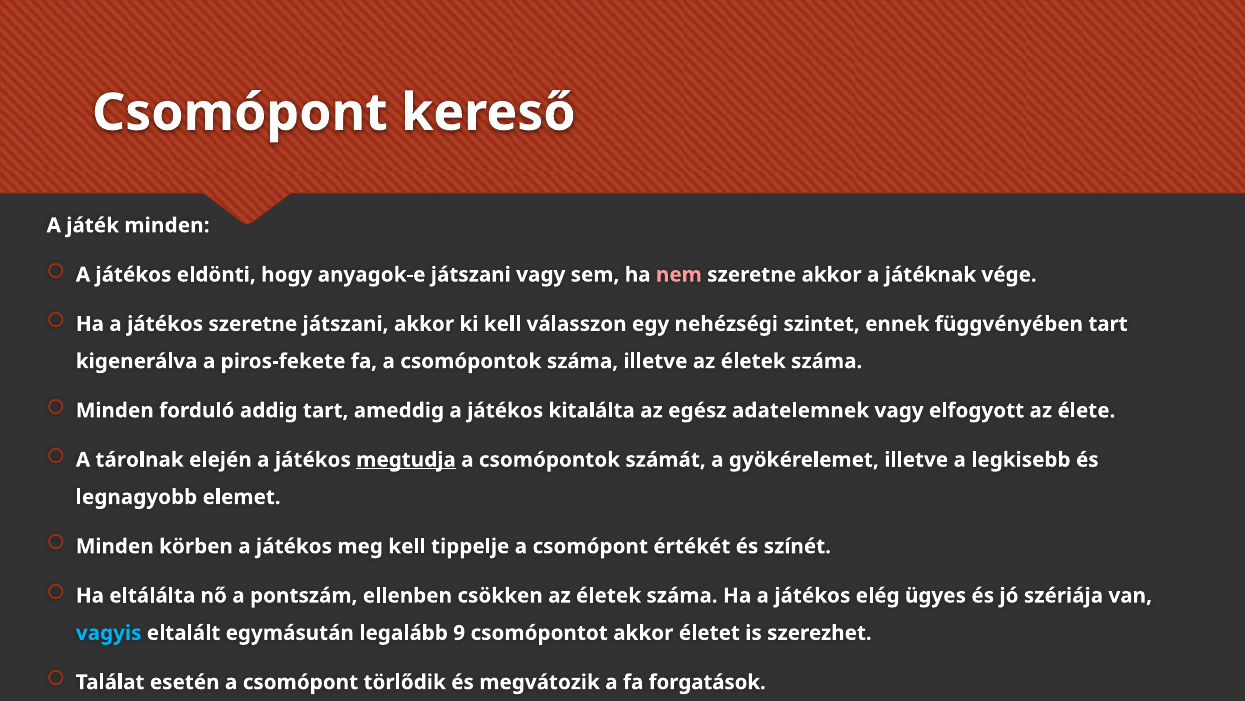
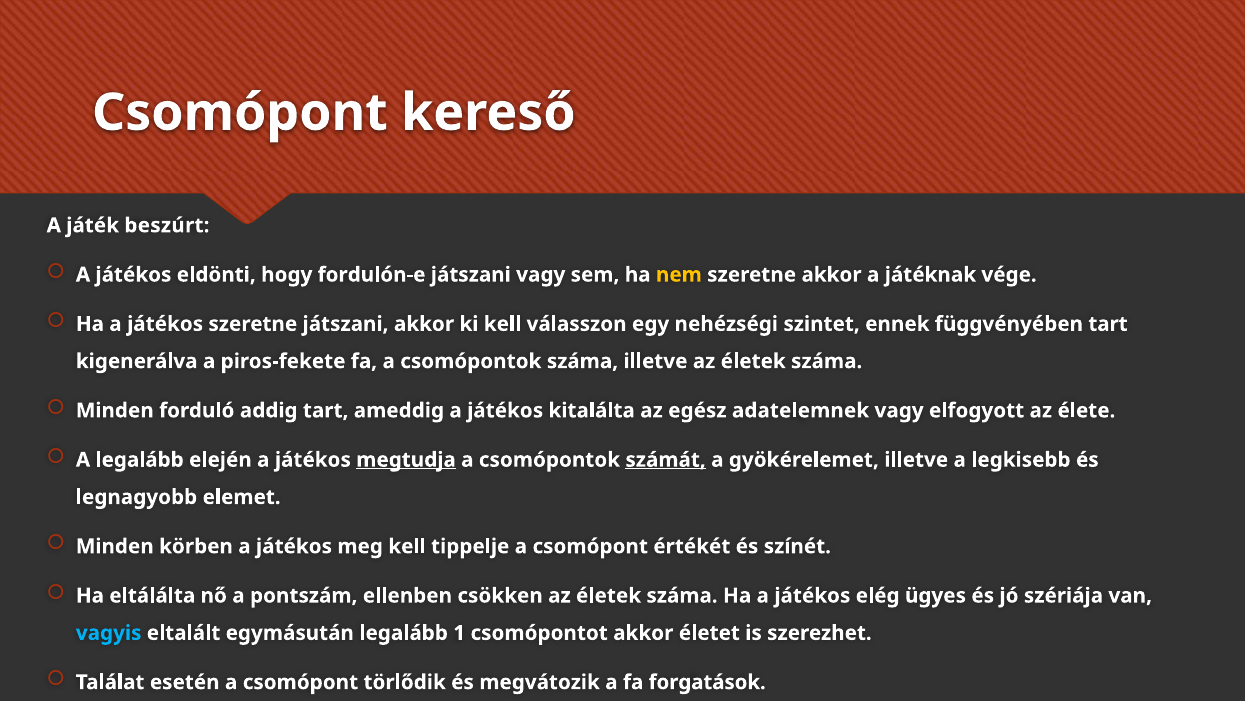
játék minden: minden -> beszúrt (167, 225)
anyagok-e: anyagok-e -> fordulón-e (372, 274)
nem colour: pink -> yellow (679, 274)
A tárolnak: tárolnak -> legalább (140, 459)
számát underline: none -> present (666, 459)
9: 9 -> 1 (459, 632)
